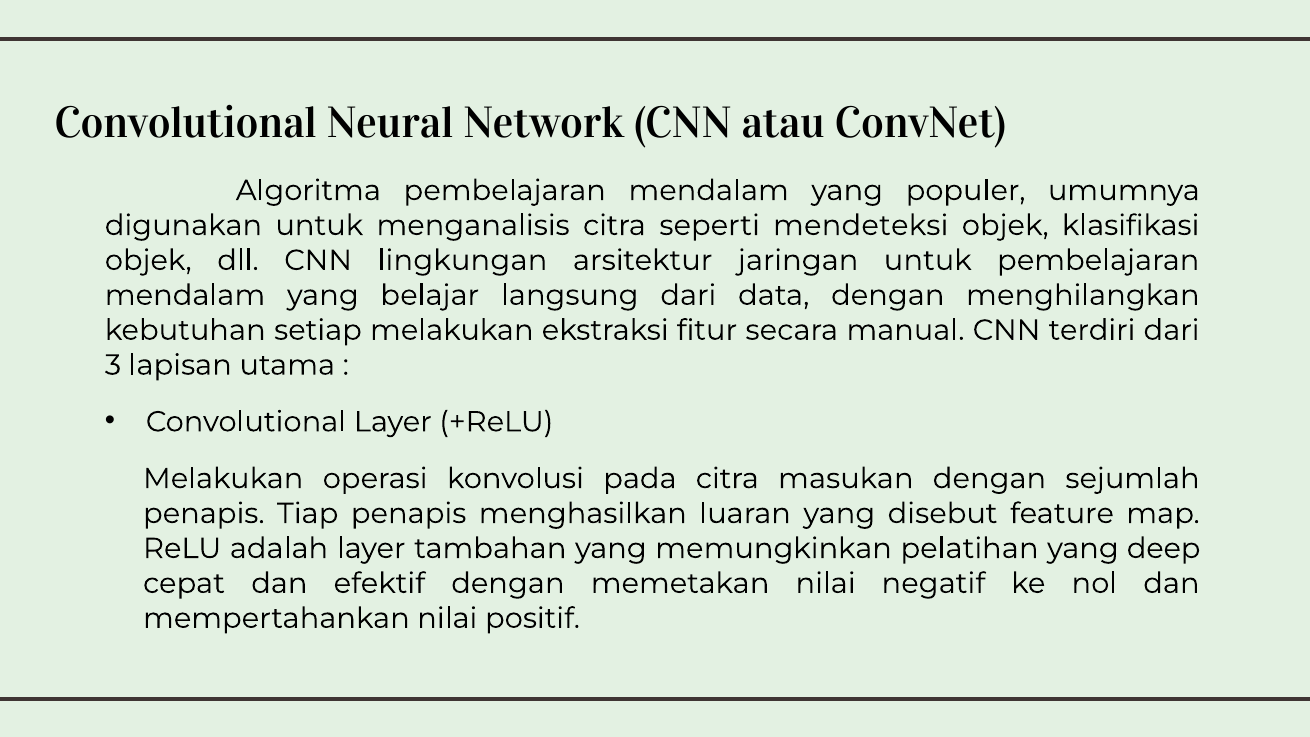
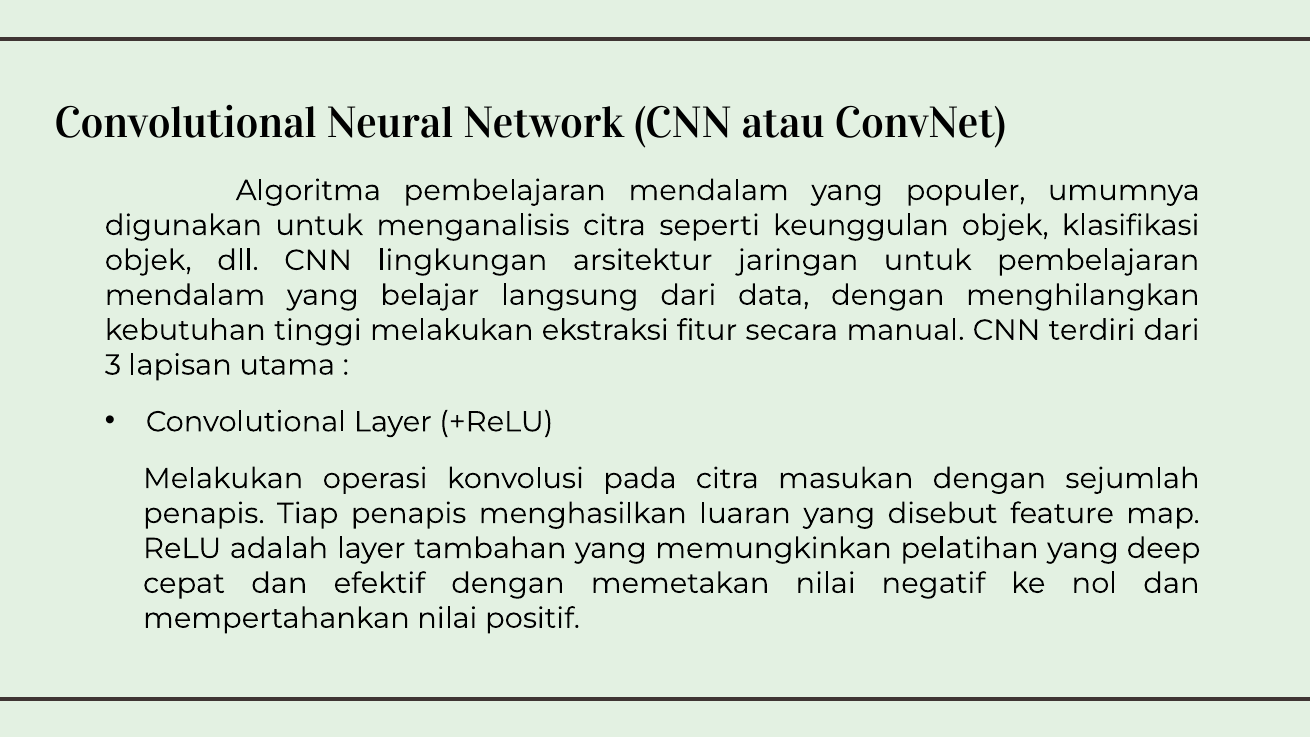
mendeteksi: mendeteksi -> keunggulan (861, 225)
setiap: setiap -> tinggi (318, 330)
